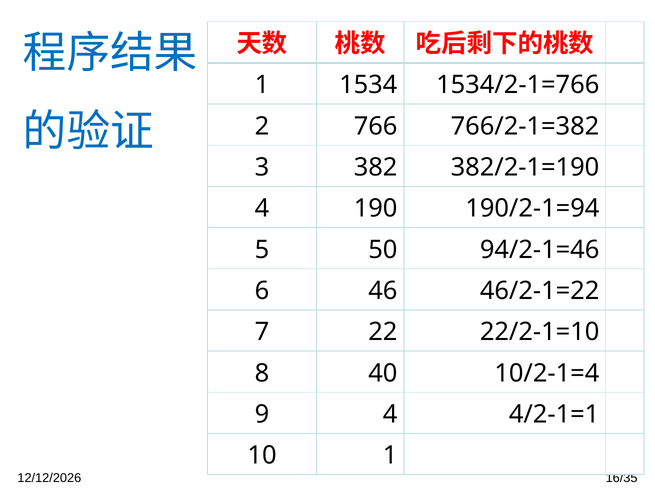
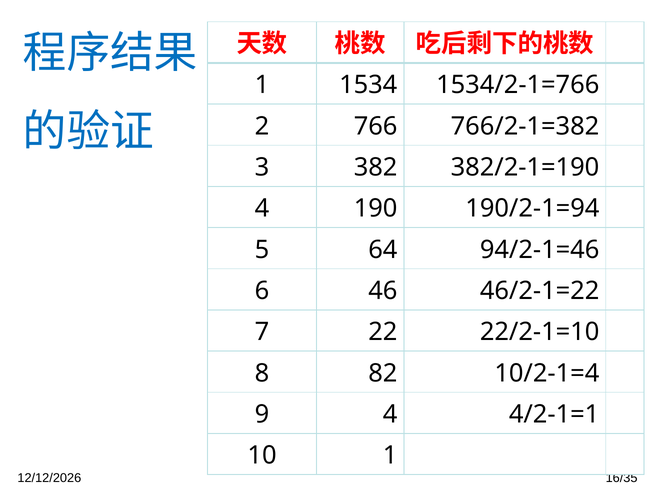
50: 50 -> 64 (383, 250)
40: 40 -> 82 (383, 373)
